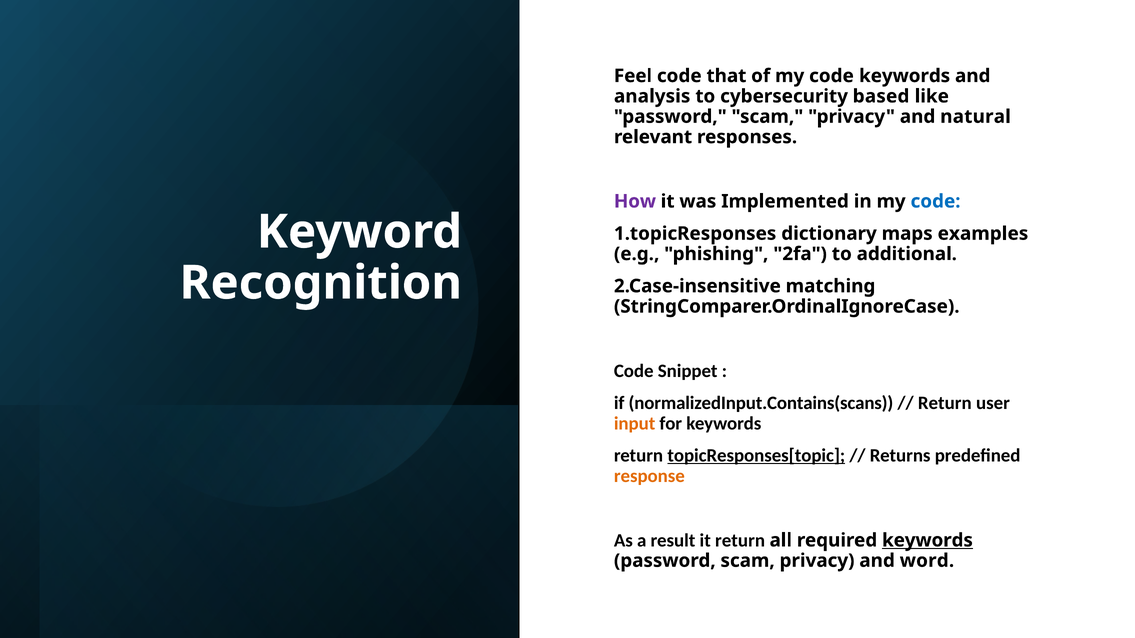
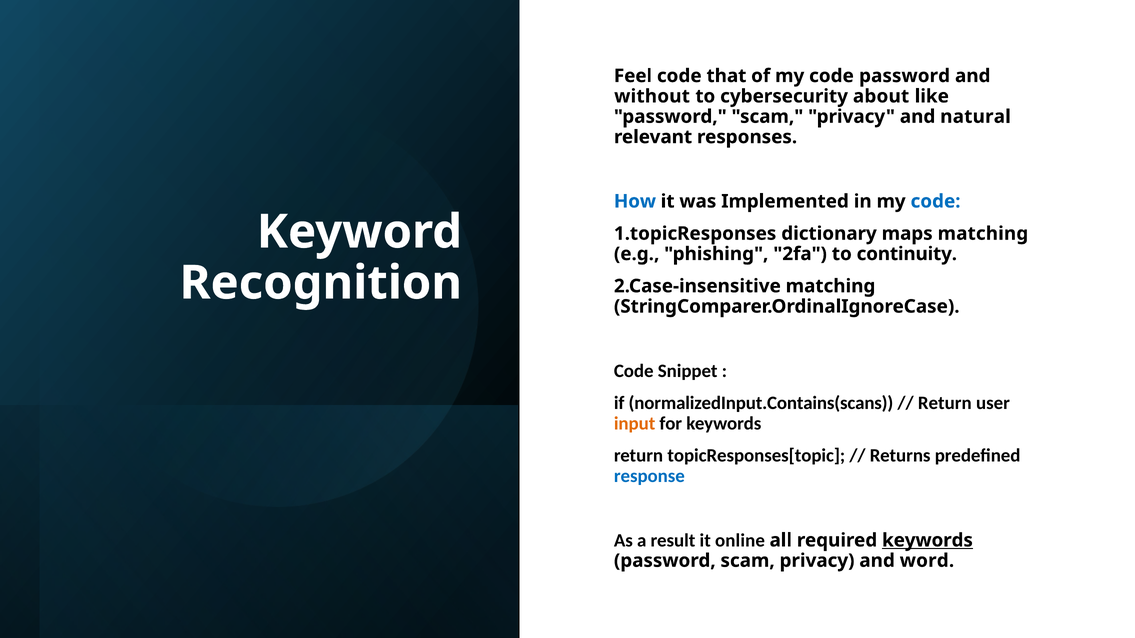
code keywords: keywords -> password (905, 76)
analysis: analysis -> without (652, 96)
based: based -> about (881, 96)
How colour: purple -> blue (635, 201)
maps examples: examples -> matching (983, 234)
additional: additional -> continuity (907, 254)
topicResponses[topic underline: present -> none (756, 456)
response colour: orange -> blue (649, 476)
it return: return -> online (740, 541)
